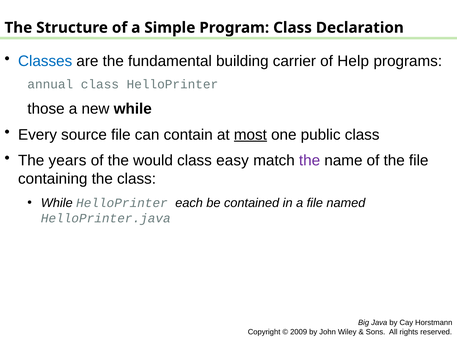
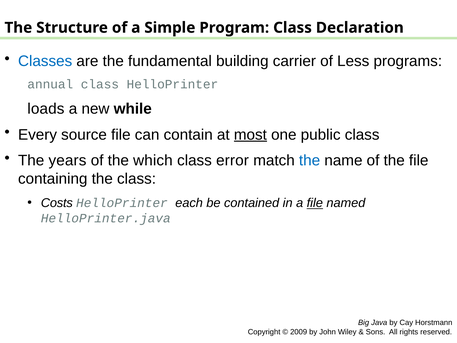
Help: Help -> Less (353, 61)
those: those -> loads (46, 109)
would: would -> which (153, 161)
easy: easy -> error (232, 161)
the colour: purple -> blue (310, 161)
While: While -> Costs (57, 203)
file underline: none -> present (315, 203)
